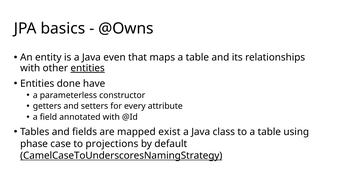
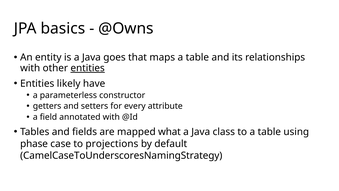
even: even -> goes (114, 57)
done: done -> likely (69, 84)
exist: exist -> what (169, 132)
CamelCaseToUnderscoresNamingStrategy underline: present -> none (121, 155)
